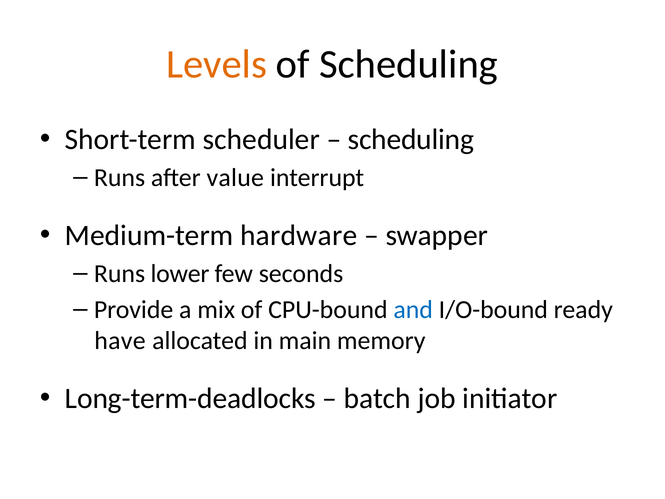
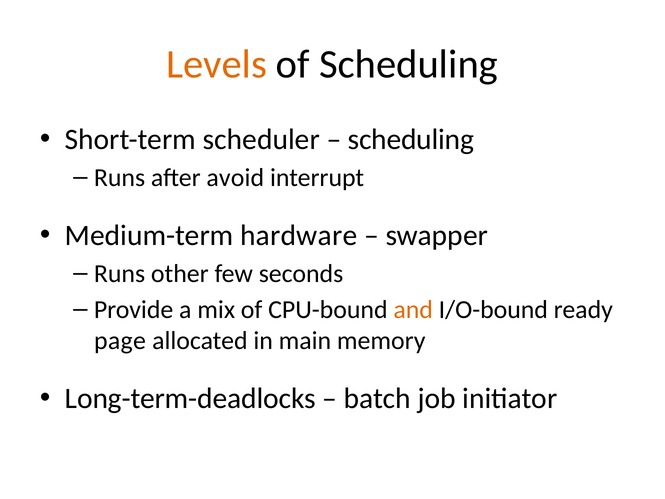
value: value -> avoid (235, 178)
lower: lower -> other (180, 273)
and colour: blue -> orange (413, 310)
have: have -> page (120, 341)
